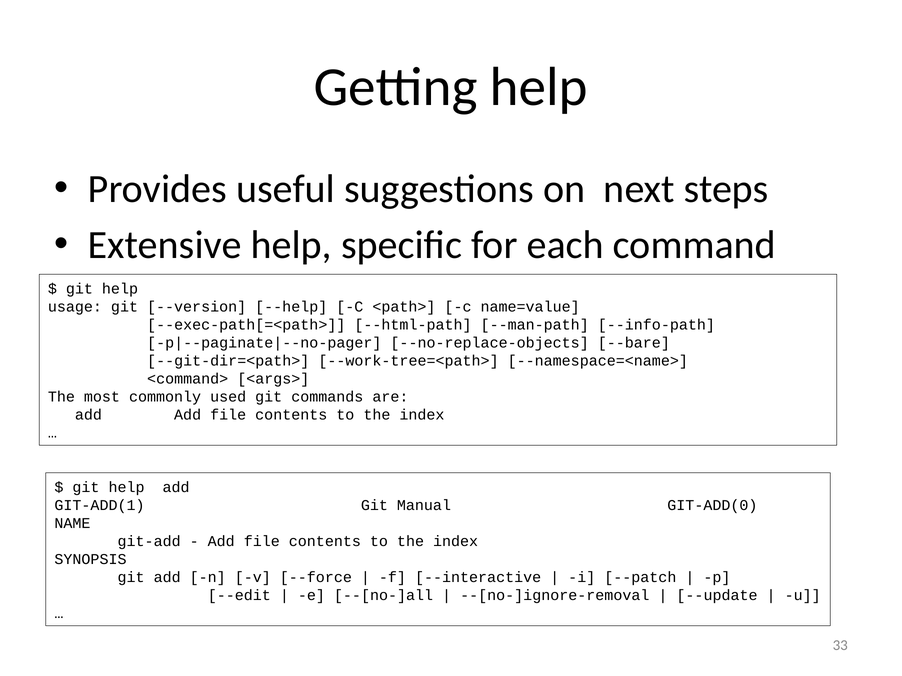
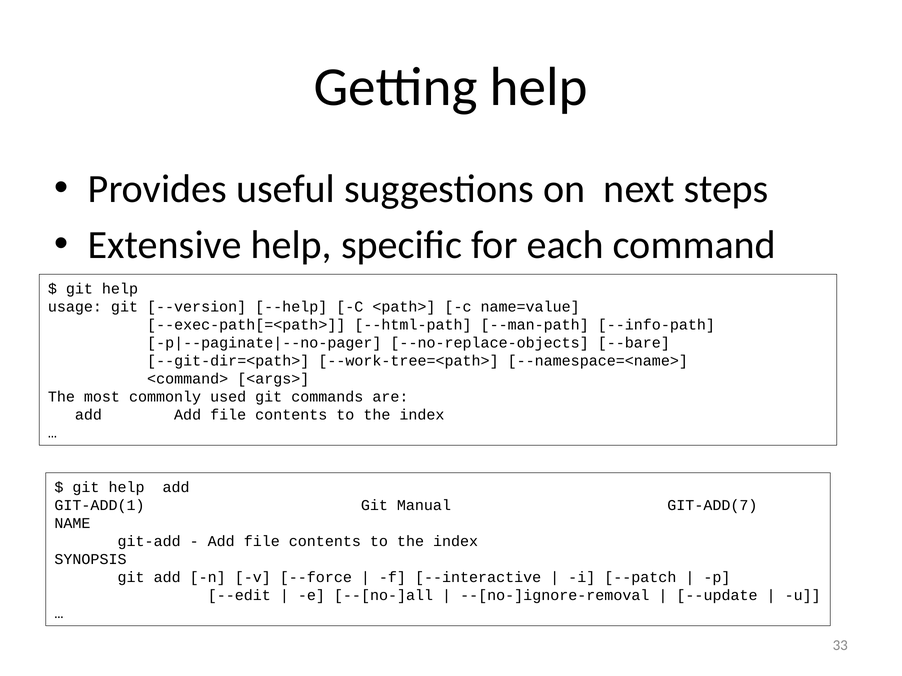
GIT-ADD(0: GIT-ADD(0 -> GIT-ADD(7 (712, 506)
